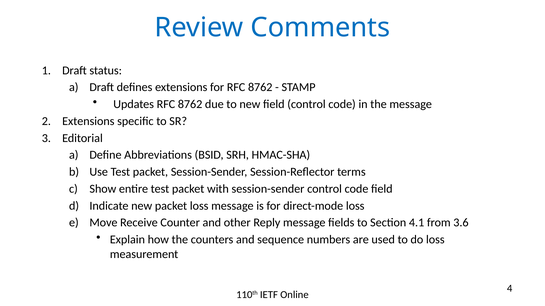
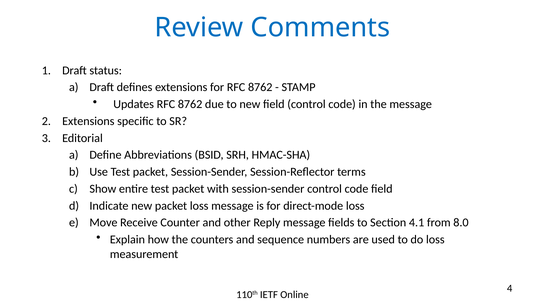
3.6: 3.6 -> 8.0 (461, 223)
